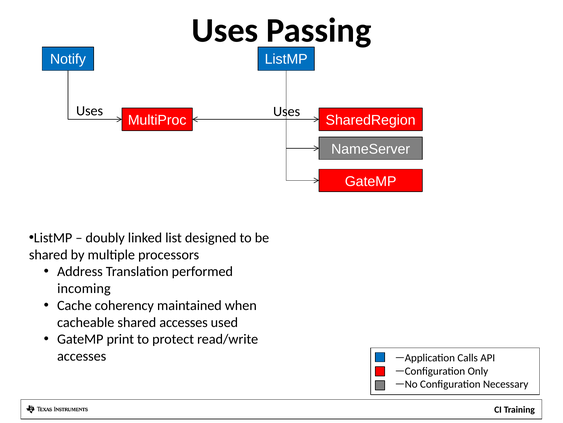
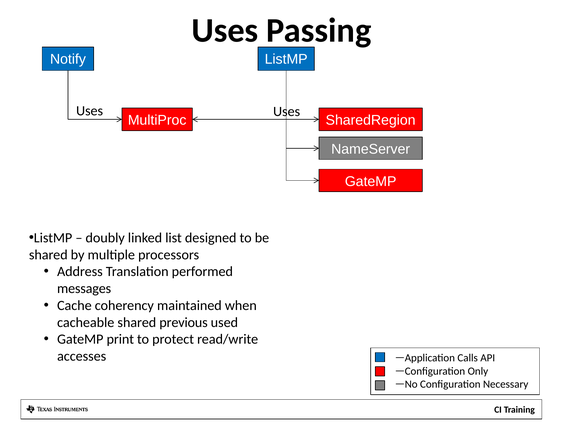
incoming: incoming -> messages (84, 288)
shared accesses: accesses -> previous (184, 322)
